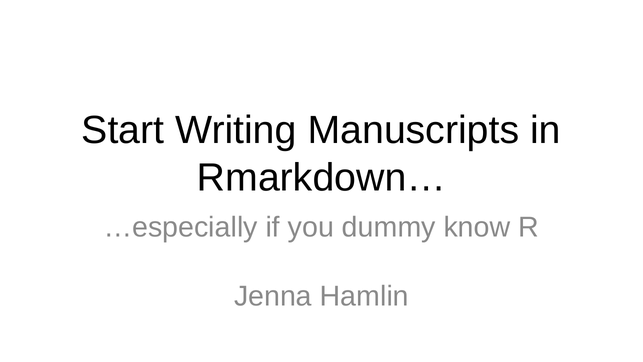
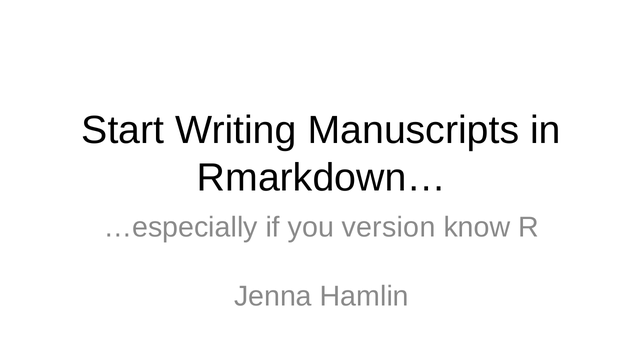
dummy: dummy -> version (389, 227)
